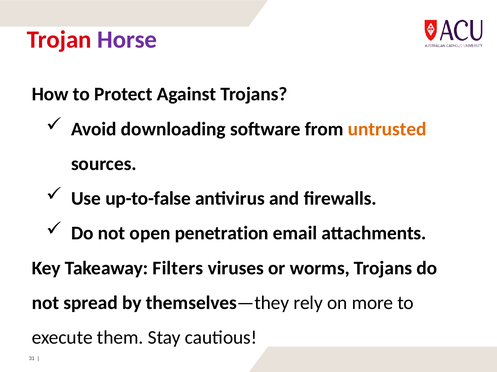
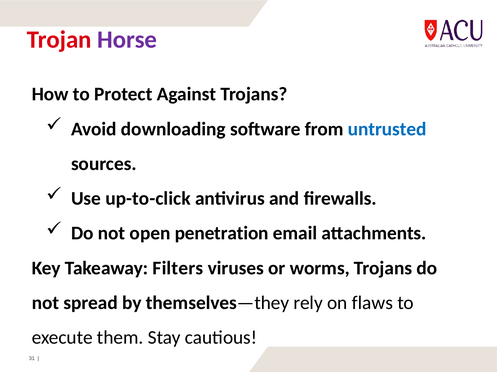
untrusted colour: orange -> blue (387, 129)
up-to-false: up-to-false -> up-to-click (148, 199)
more: more -> flaws (372, 303)
